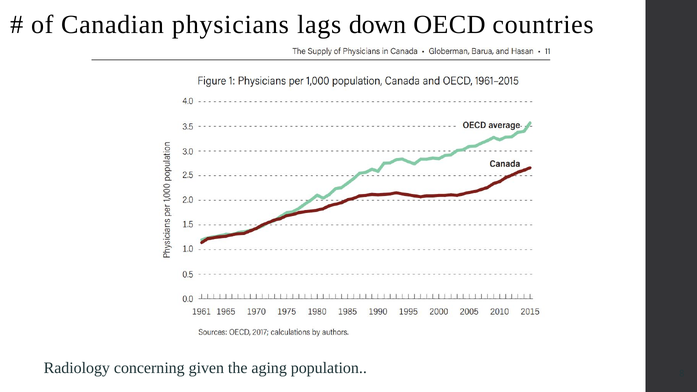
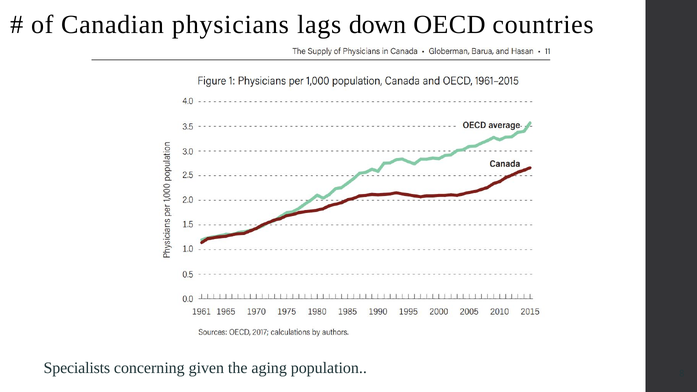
Radiology: Radiology -> Specialists (77, 368)
